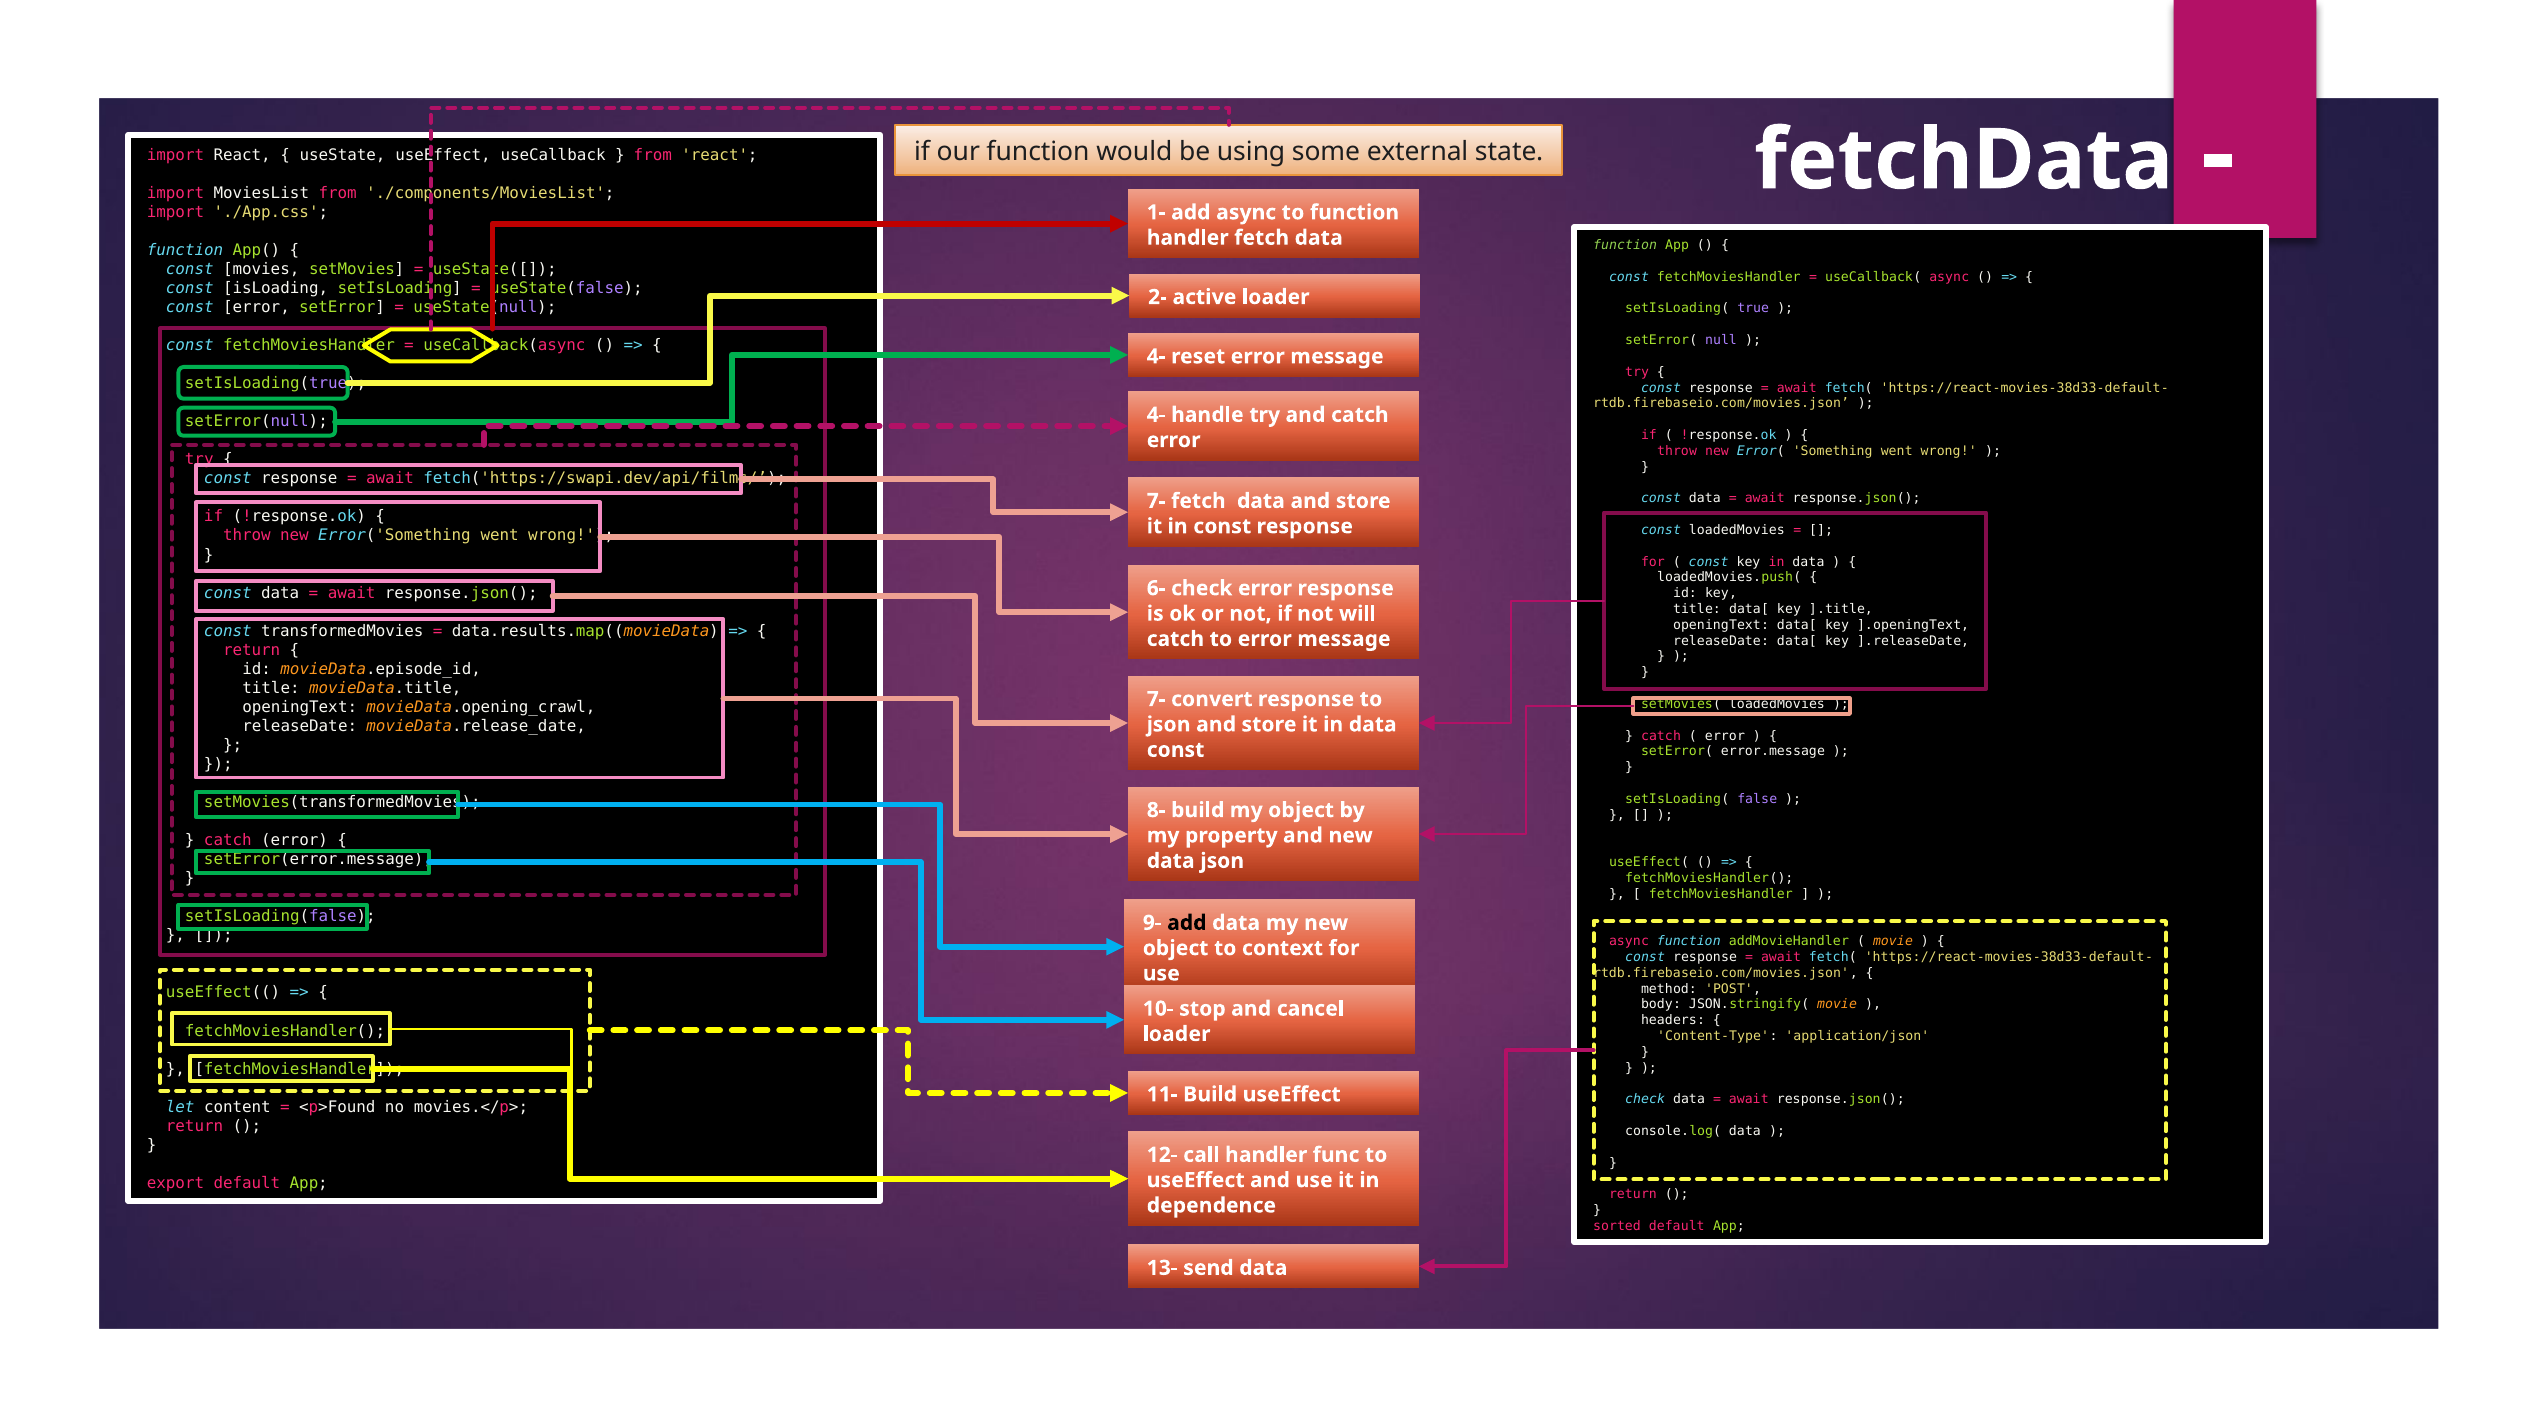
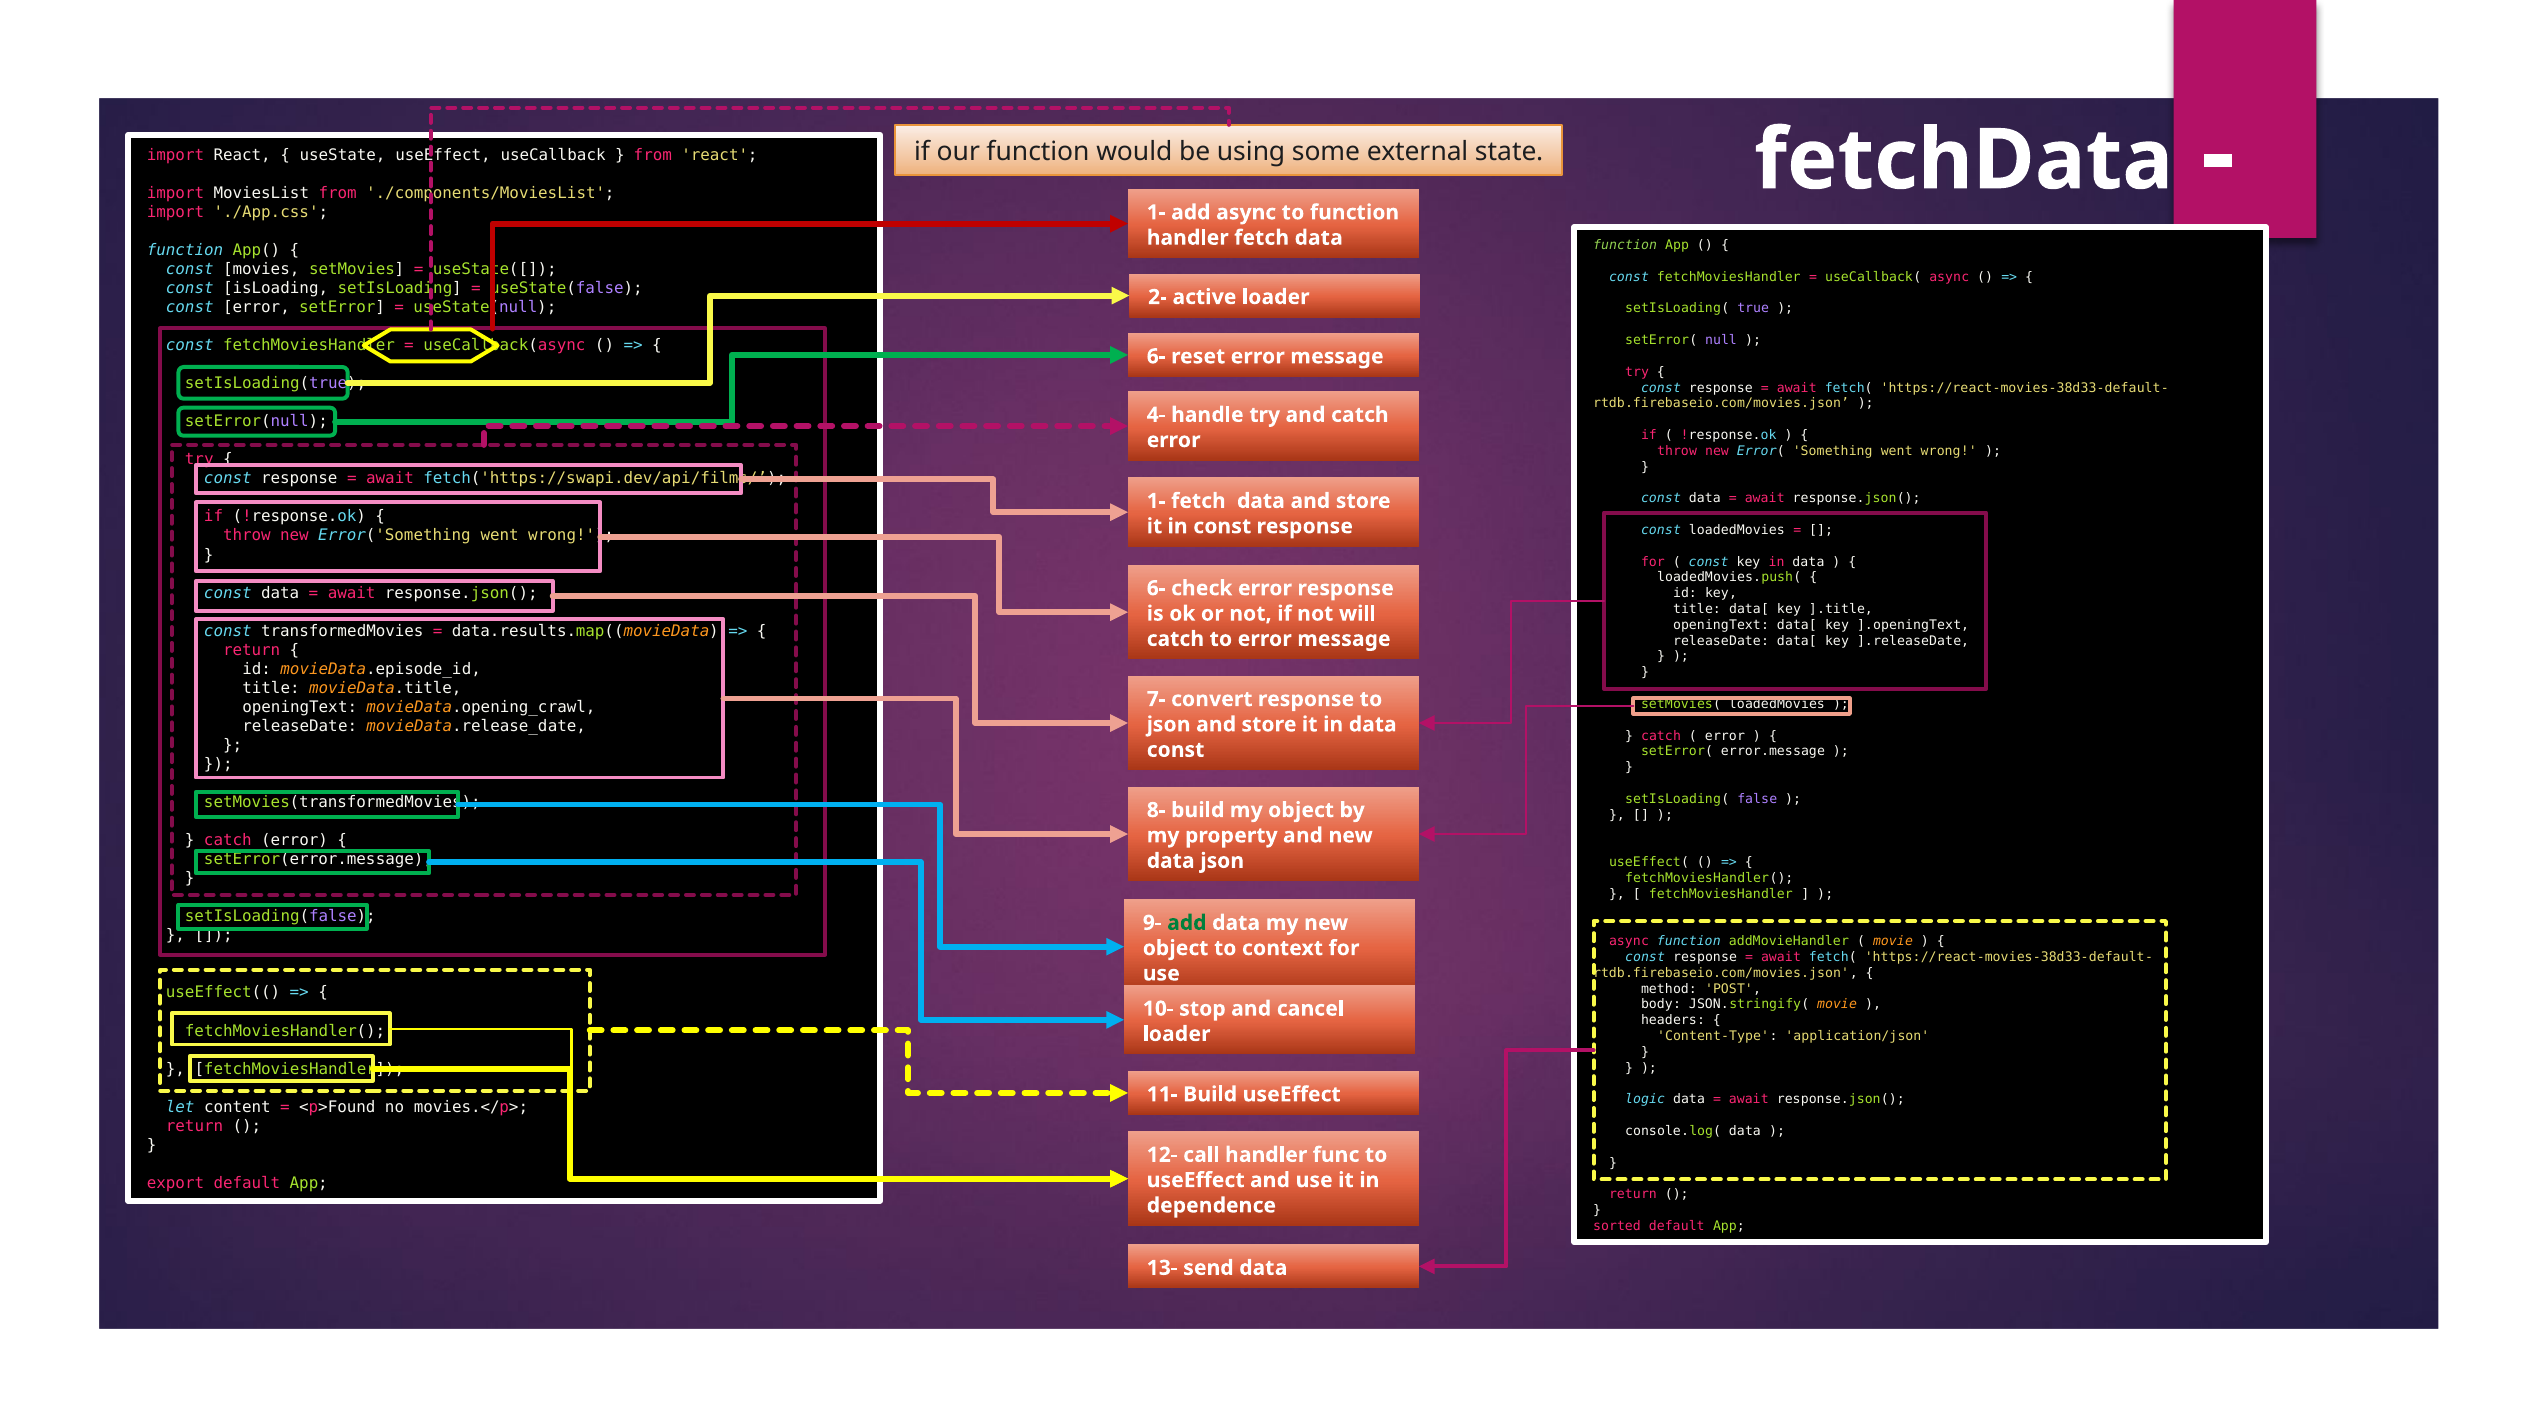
4-: 4- -> 6- (1156, 356)
7-: 7- -> 1- (1156, 501)
add colour: black -> green (1187, 923)
check: check -> logic (1645, 1100)
